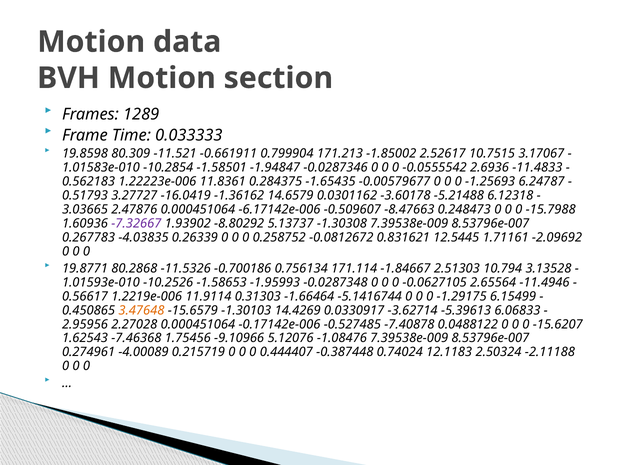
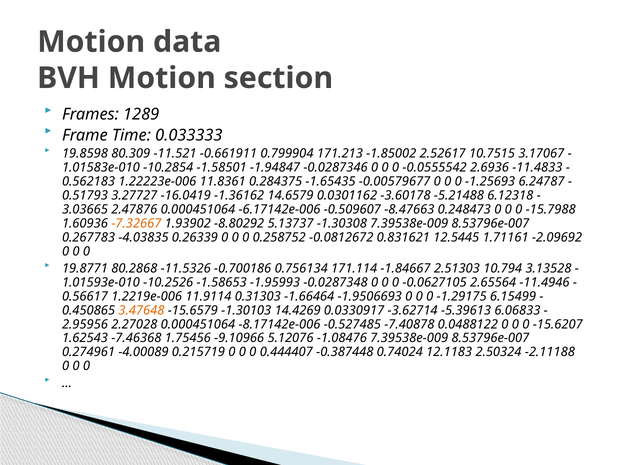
-7.32667 colour: purple -> orange (136, 224)
-5.1416744: -5.1416744 -> -1.9506693 (370, 297)
-0.17142e-006: -0.17142e-006 -> -8.17142e-006 (279, 325)
